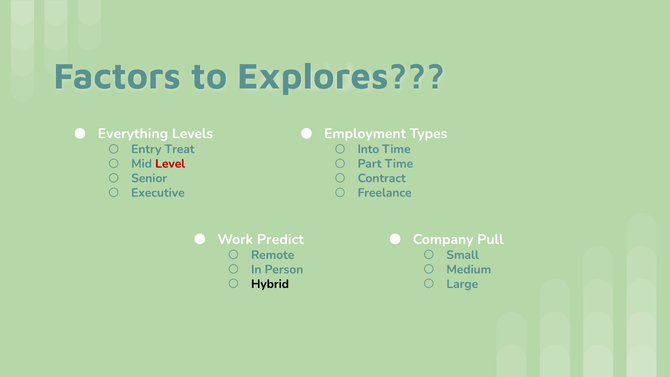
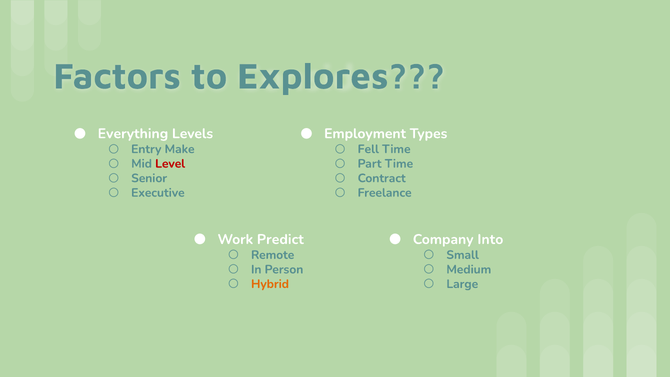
Treat: Treat -> Make (180, 149)
Into: Into -> Fell (368, 149)
Pull: Pull -> Into (490, 239)
Hybrid colour: black -> orange (270, 284)
